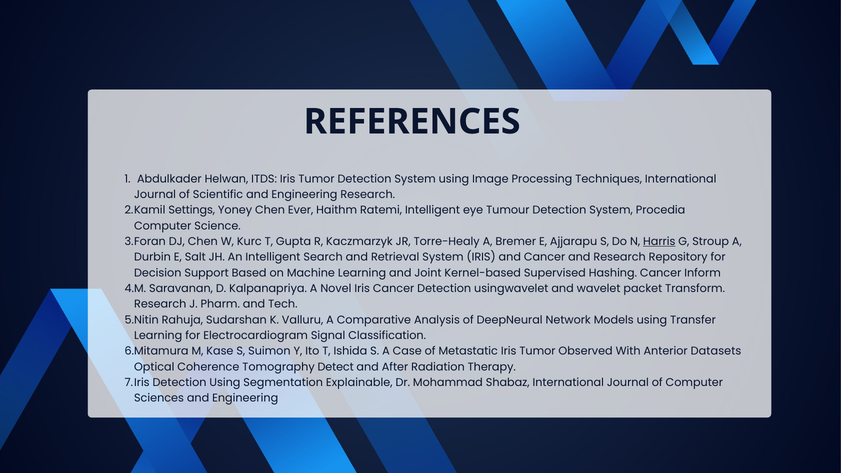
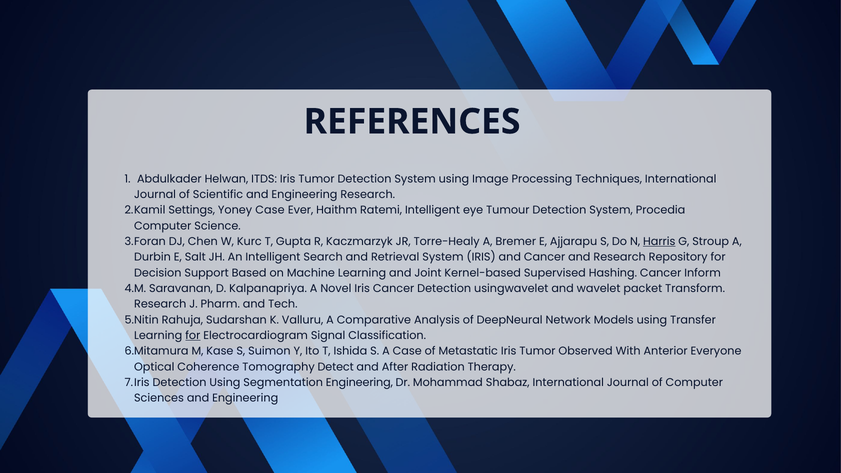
Yoney Chen: Chen -> Case (270, 210)
for underline: none -> present (193, 336)
Datasets: Datasets -> Everyone (716, 351)
Segmentation Explainable: Explainable -> Engineering (359, 383)
